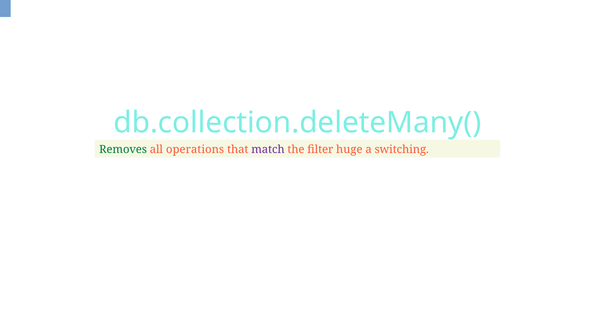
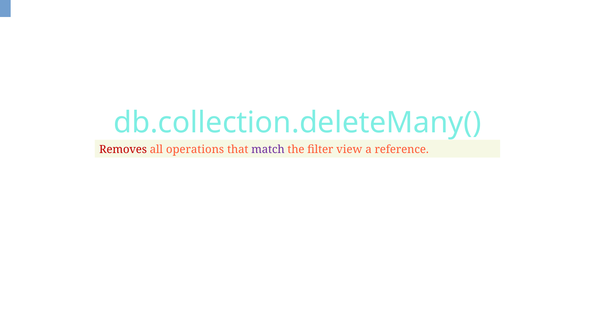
Removes colour: green -> red (123, 149)
huge: huge -> view (349, 149)
switching: switching -> reference (402, 149)
